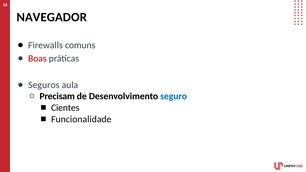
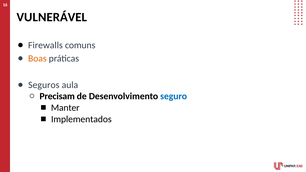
NAVEGADOR: NAVEGADOR -> VULNERÁVEL (52, 17)
Boas colour: red -> orange (37, 59)
Cientes: Cientes -> Manter (65, 108)
Funcionalidade: Funcionalidade -> Implementados (81, 119)
